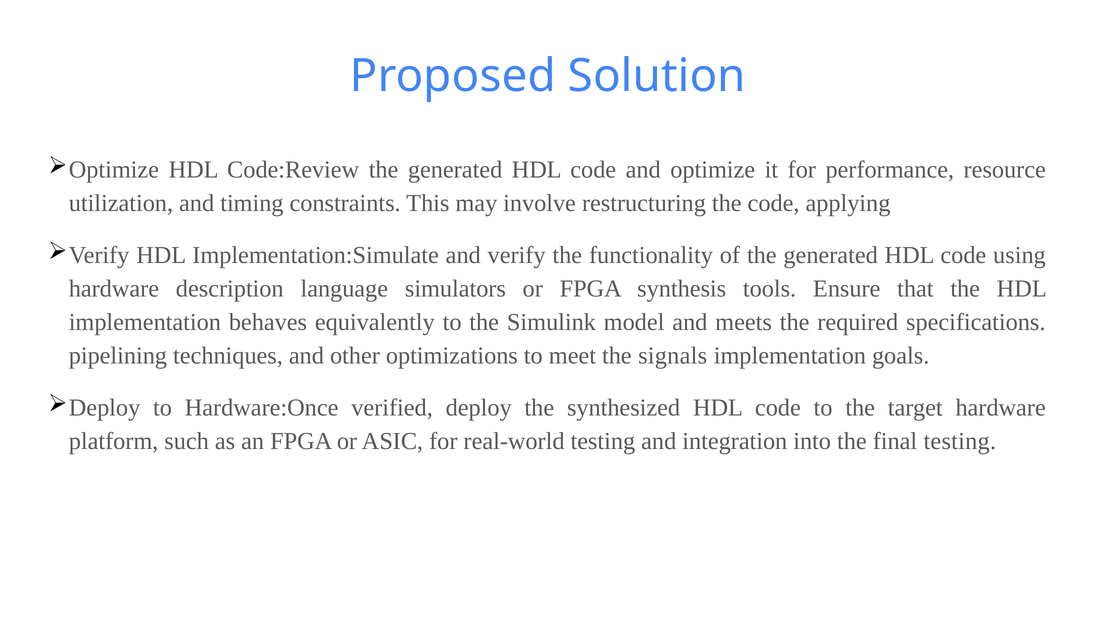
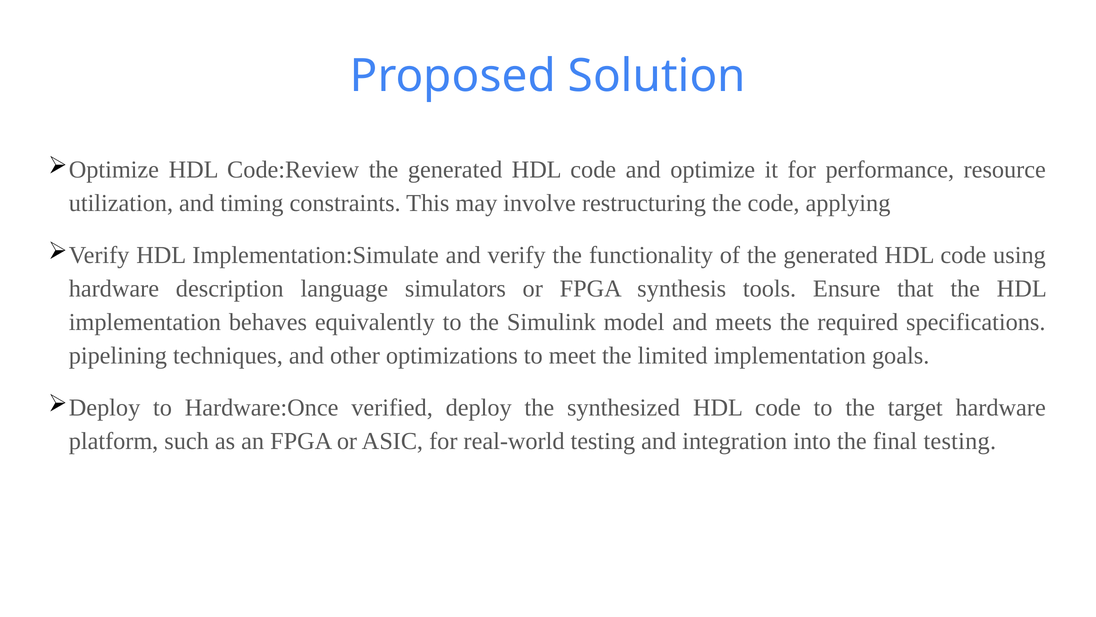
signals: signals -> limited (673, 356)
